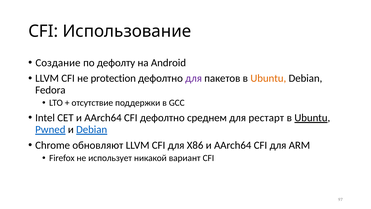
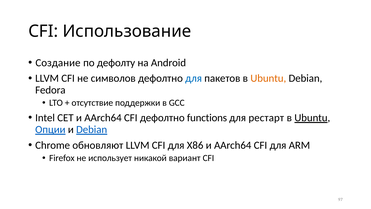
protection: protection -> символов (113, 78)
для colour: purple -> blue (194, 78)
среднем: среднем -> functions (207, 118)
Pwned: Pwned -> Опции (50, 129)
